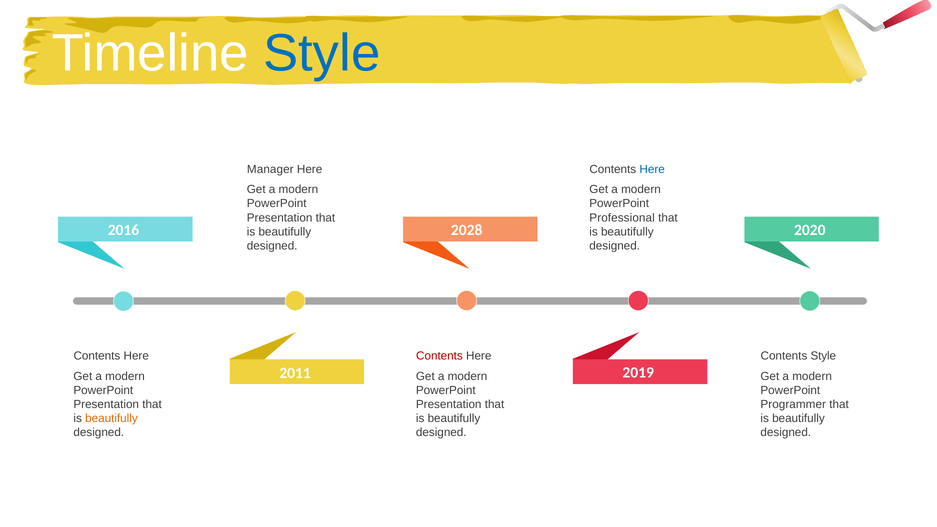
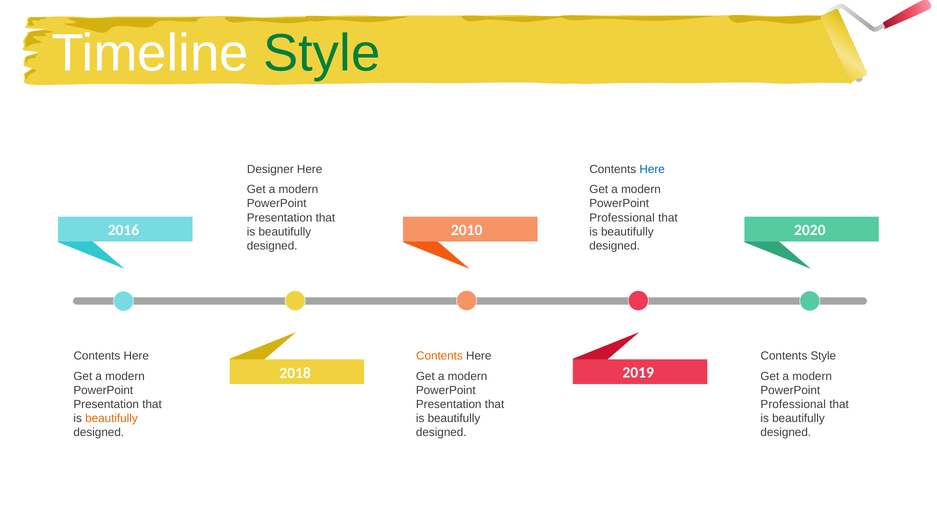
Style colour: blue -> green (322, 54)
Manager: Manager -> Designer (270, 169)
2028: 2028 -> 2010 (467, 230)
Contents colour: red -> orange (439, 356)
2011: 2011 -> 2018 (295, 373)
Programmer: Programmer -> Professional (793, 404)
